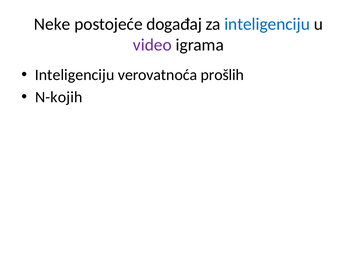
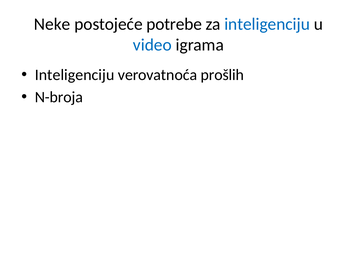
događaj: događaj -> potrebe (174, 24)
video colour: purple -> blue (152, 45)
N-kojih: N-kojih -> N-broja (59, 97)
